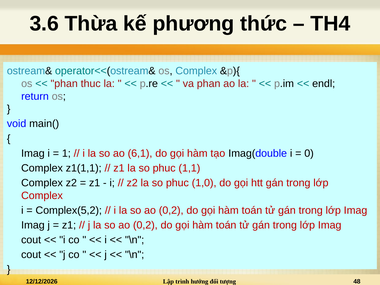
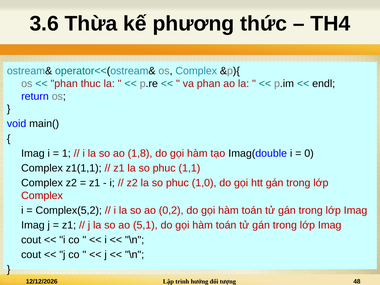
6,1: 6,1 -> 1,8 (140, 153)
0,2: 0,2 -> 5,1 (145, 225)
